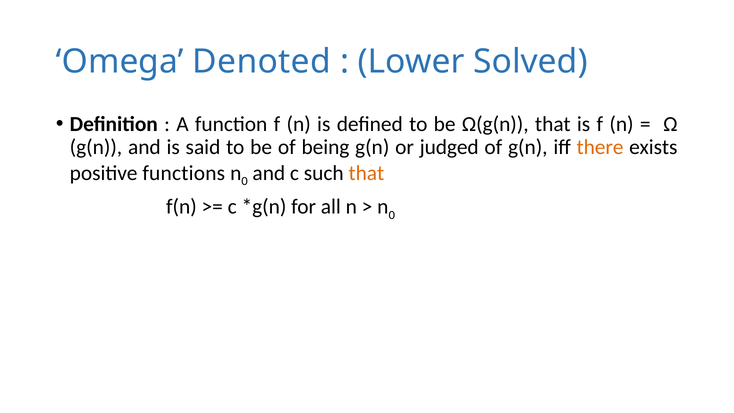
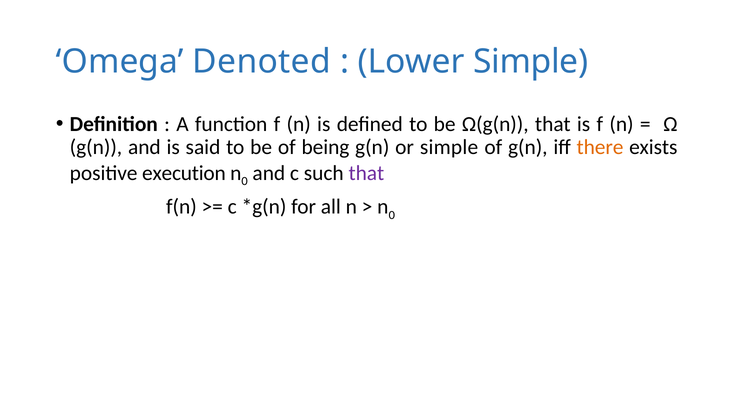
Lower Solved: Solved -> Simple (531, 62)
or judged: judged -> simple (449, 147)
functions: functions -> execution (184, 173)
that colour: orange -> purple (366, 173)
